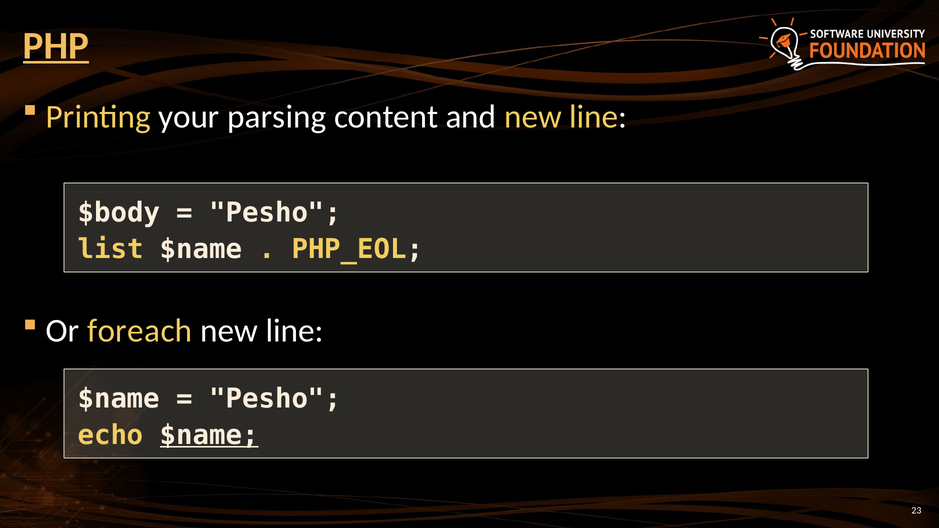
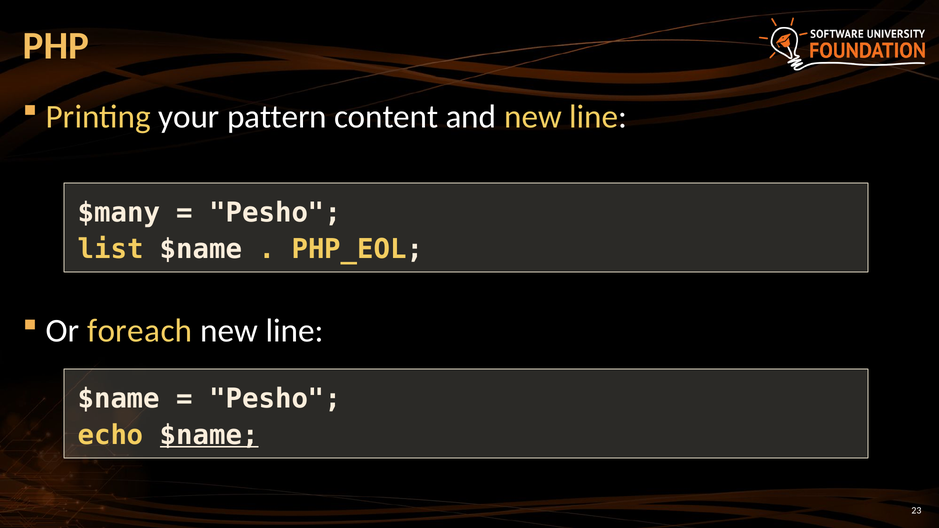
PHP underline: present -> none (56, 46)
parsing: parsing -> pattern (277, 117)
$body: $body -> $many (119, 213)
